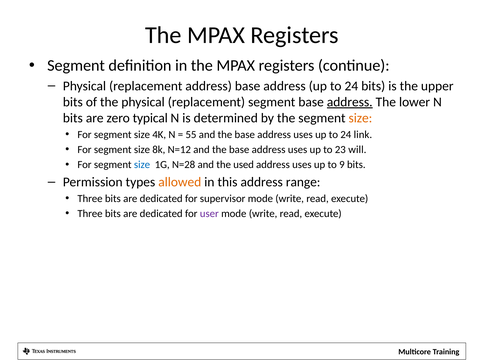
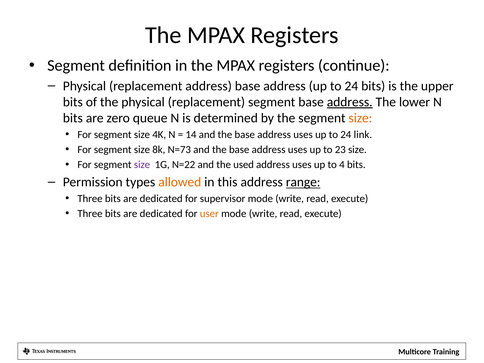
typical: typical -> queue (150, 118)
55: 55 -> 14 (191, 135)
N=12: N=12 -> N=73 (179, 150)
23 will: will -> size (357, 150)
size colour: blue -> purple (142, 165)
N=28: N=28 -> N=22 (184, 165)
9: 9 -> 4 (342, 165)
range underline: none -> present (303, 182)
user colour: purple -> orange (209, 214)
